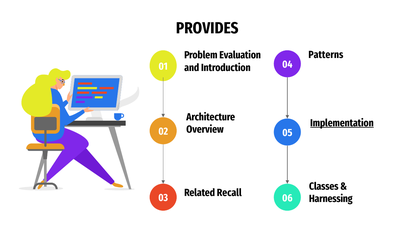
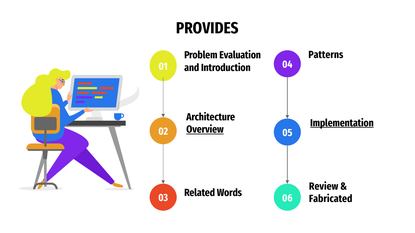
Overview underline: none -> present (205, 130)
Classes: Classes -> Review (324, 187)
Recall: Recall -> Words (229, 193)
Harnessing: Harnessing -> Fabricated (331, 199)
